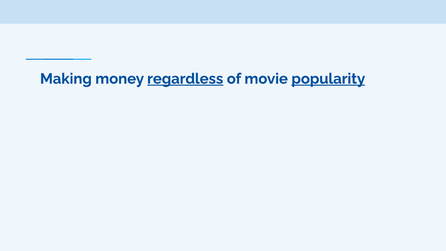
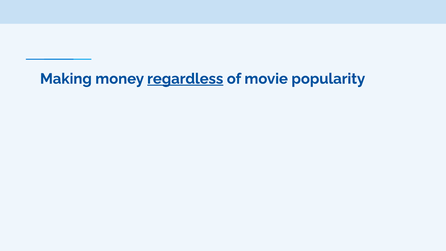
popularity underline: present -> none (328, 79)
